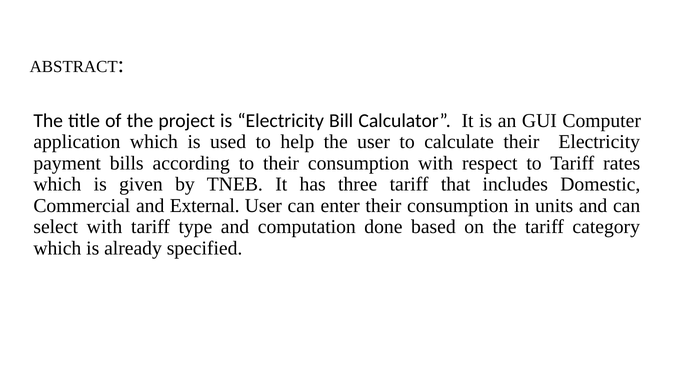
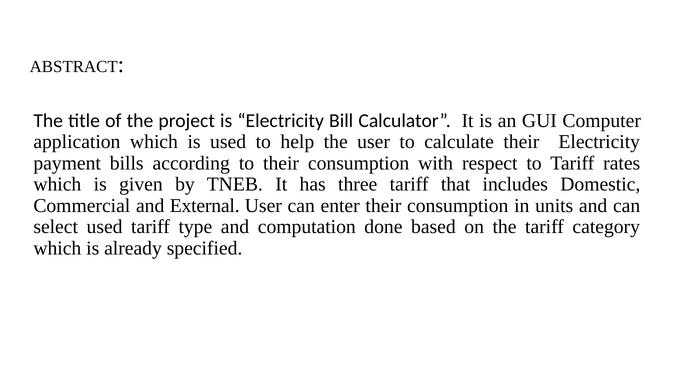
select with: with -> used (105, 227)
